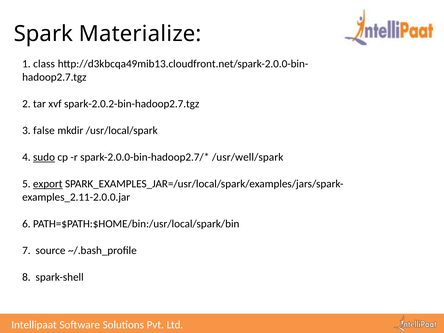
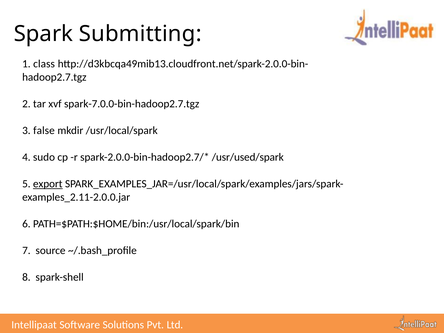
Materialize: Materialize -> Submitting (140, 34)
spark-2.0.2-bin-hadoop2.7.tgz: spark-2.0.2-bin-hadoop2.7.tgz -> spark-7.0.0-bin-hadoop2.7.tgz (132, 104)
sudo underline: present -> none (44, 157)
/usr/well/spark: /usr/well/spark -> /usr/used/spark (248, 157)
